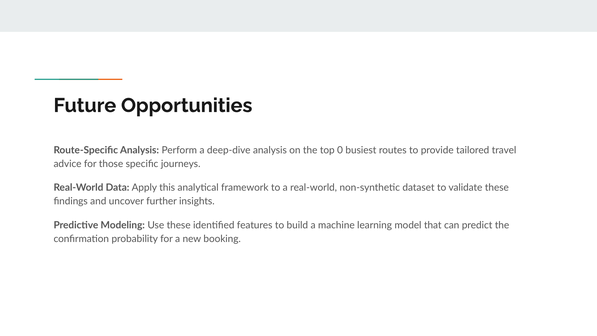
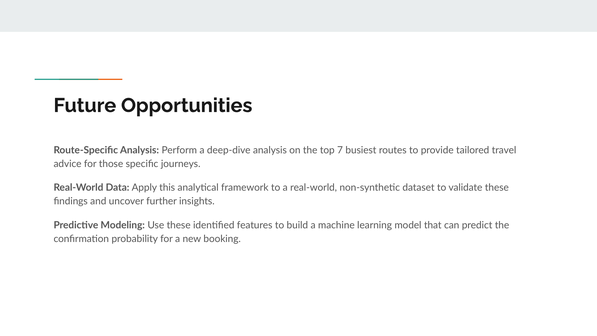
0: 0 -> 7 (340, 150)
